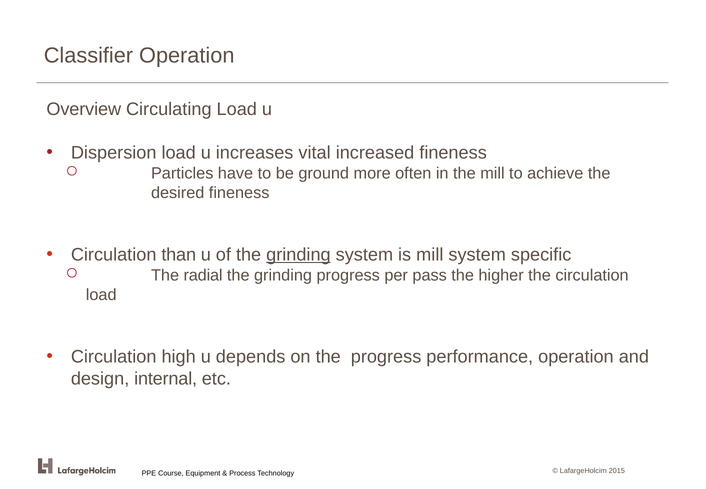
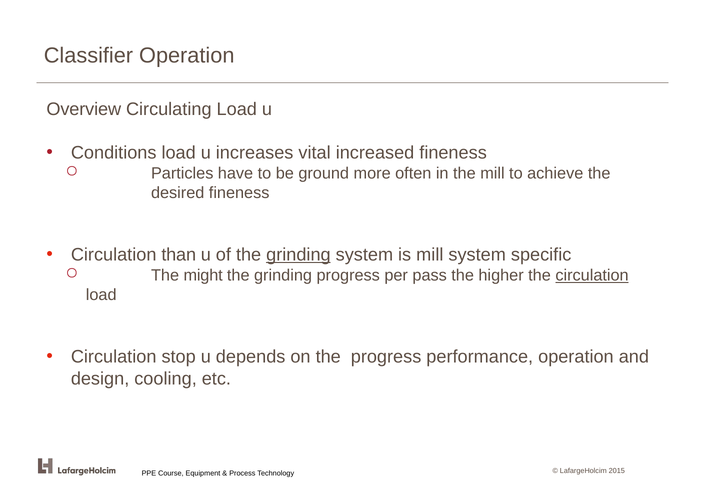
Dispersion: Dispersion -> Conditions (114, 153)
radial: radial -> might (203, 275)
circulation underline: none -> present (592, 275)
high: high -> stop (179, 357)
internal: internal -> cooling (166, 378)
